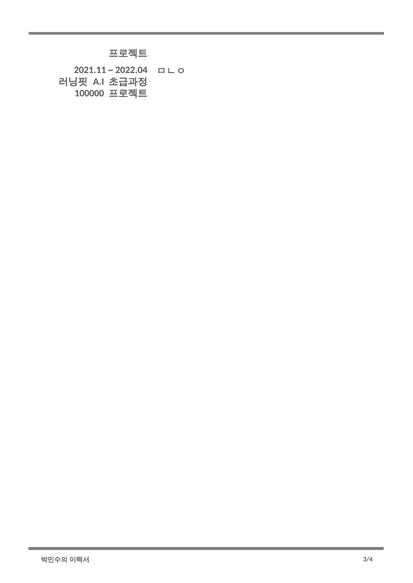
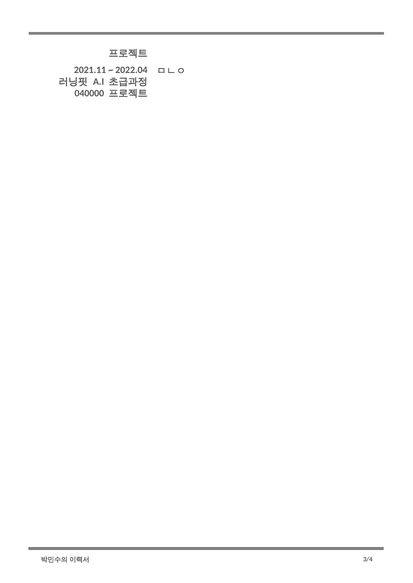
100000: 100000 -> 040000 (89, 93)
